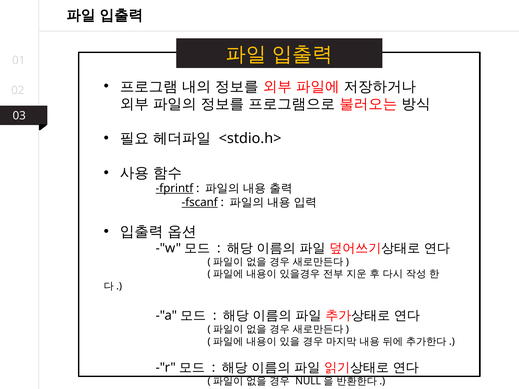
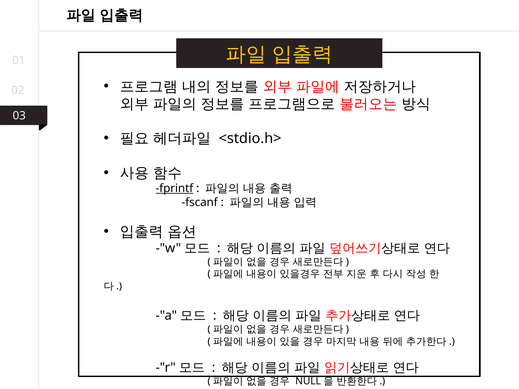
fscanf underline: present -> none (200, 202)
